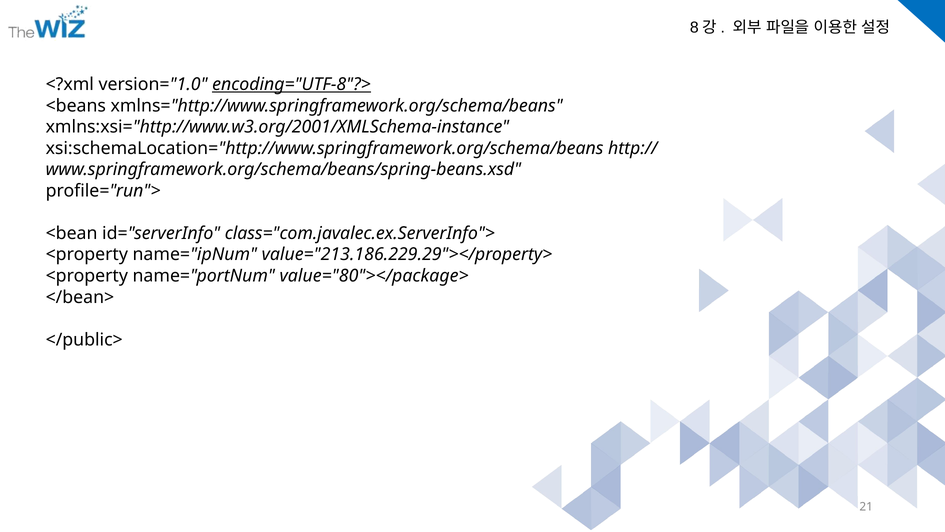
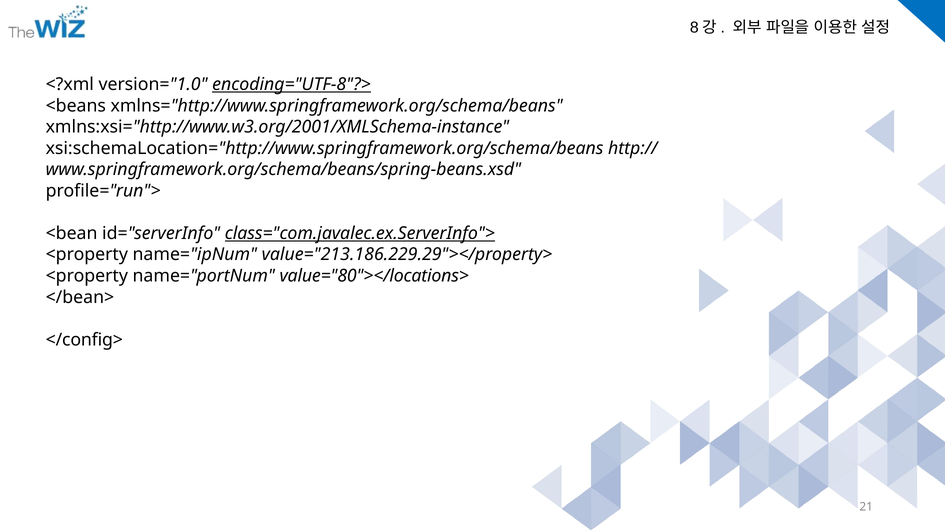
class="com.javalec.ex.ServerInfo"> underline: none -> present (360, 233)
value="80"></package>: value="80"></package> -> value="80"></locations> (374, 276)
</public>: </public> -> </config> (84, 339)
